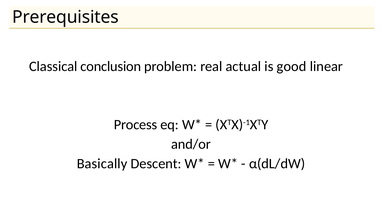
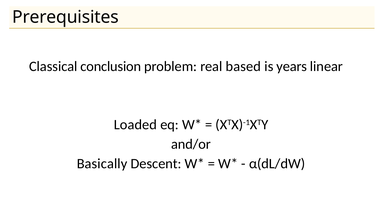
actual: actual -> based (243, 66)
good: good -> years (292, 66)
Process: Process -> Loaded (135, 125)
